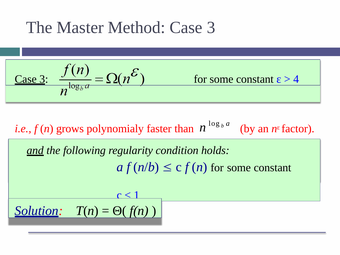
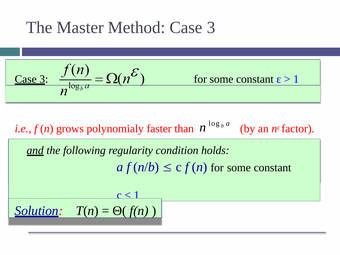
4: 4 -> 1 (296, 79)
